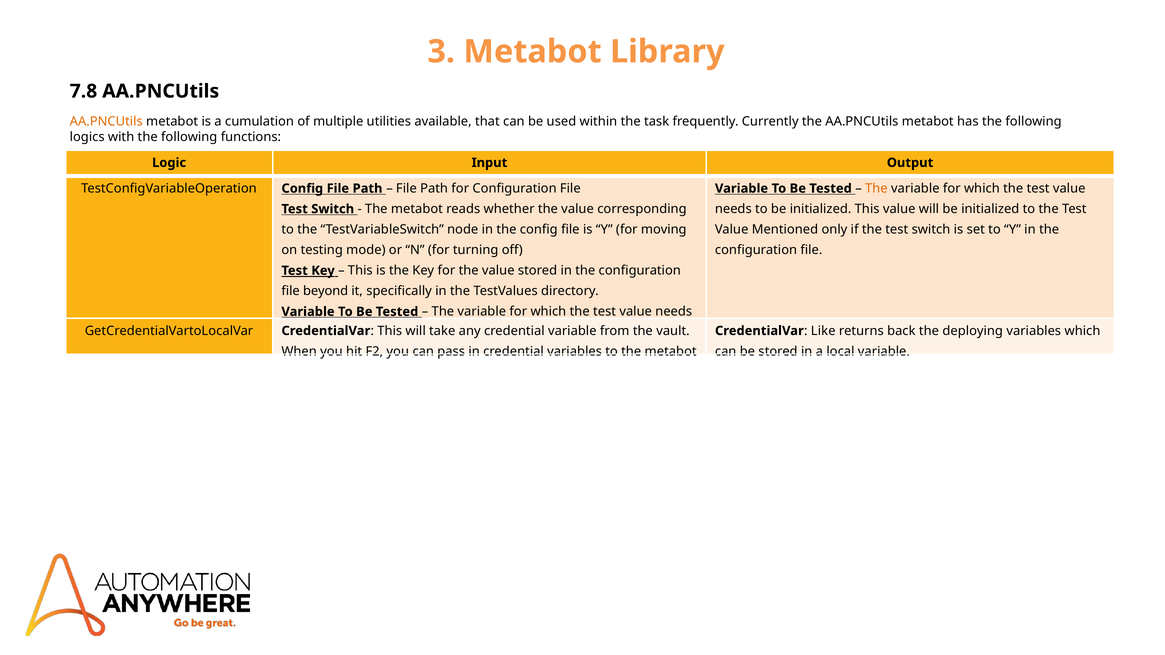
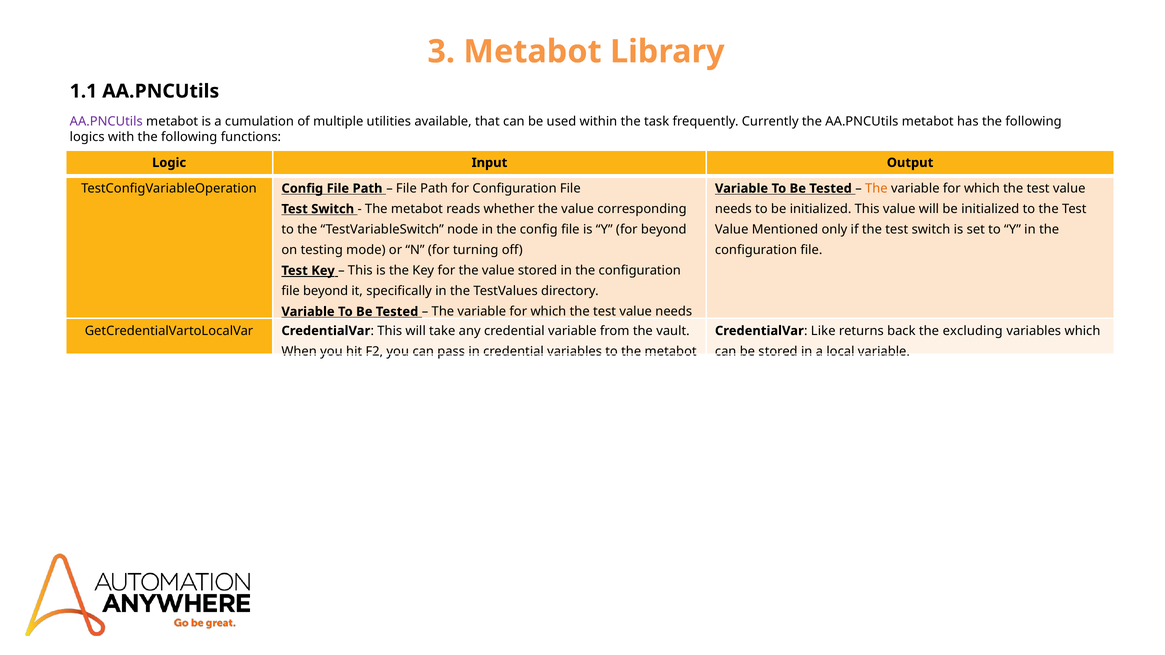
7.8: 7.8 -> 1.1 (83, 91)
AA.PNCUtils colour: orange -> purple (106, 122)
for moving: moving -> beyond (664, 230)
deploying: deploying -> excluding (973, 331)
